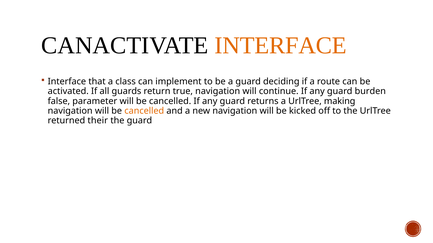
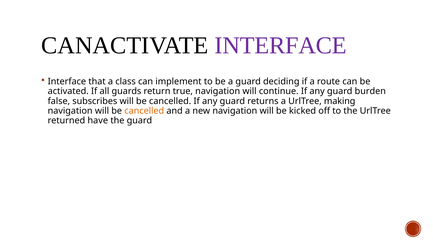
INTERFACE colour: orange -> purple (281, 46)
parameter: parameter -> subscribes (95, 101)
their: their -> have (98, 121)
